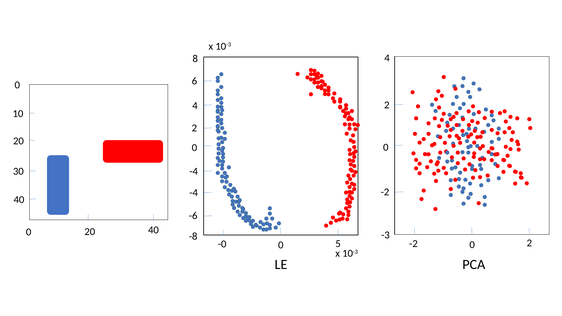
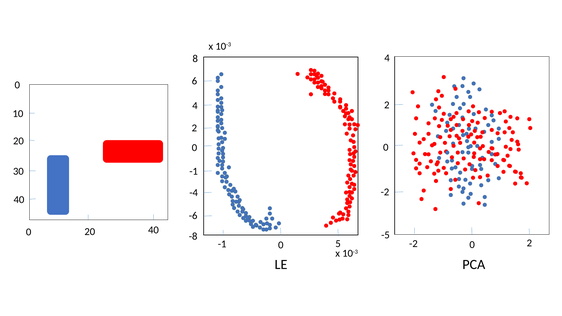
-4: -4 -> -1 (194, 171)
-3: -3 -> -5 (385, 235)
-0: -0 -> -1 (222, 244)
